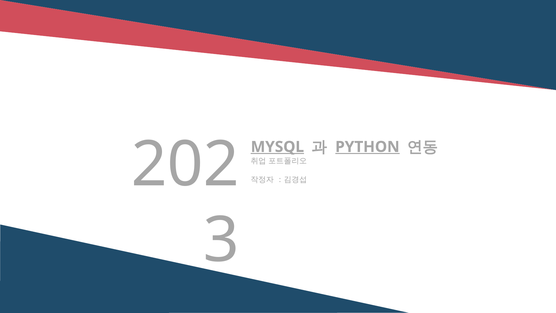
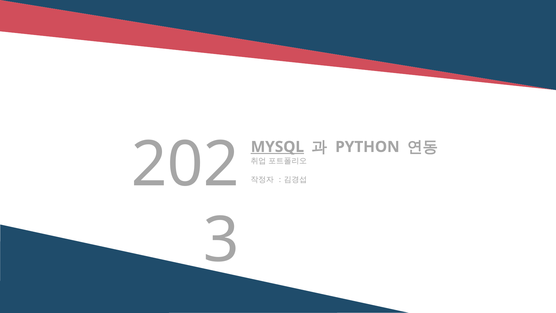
PYTHON underline: present -> none (367, 147)
